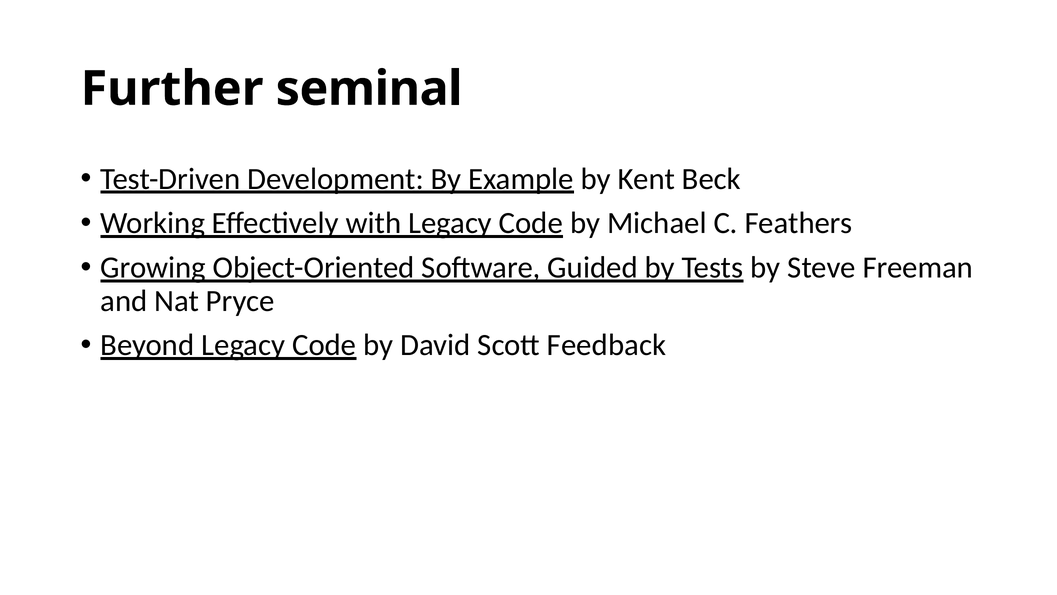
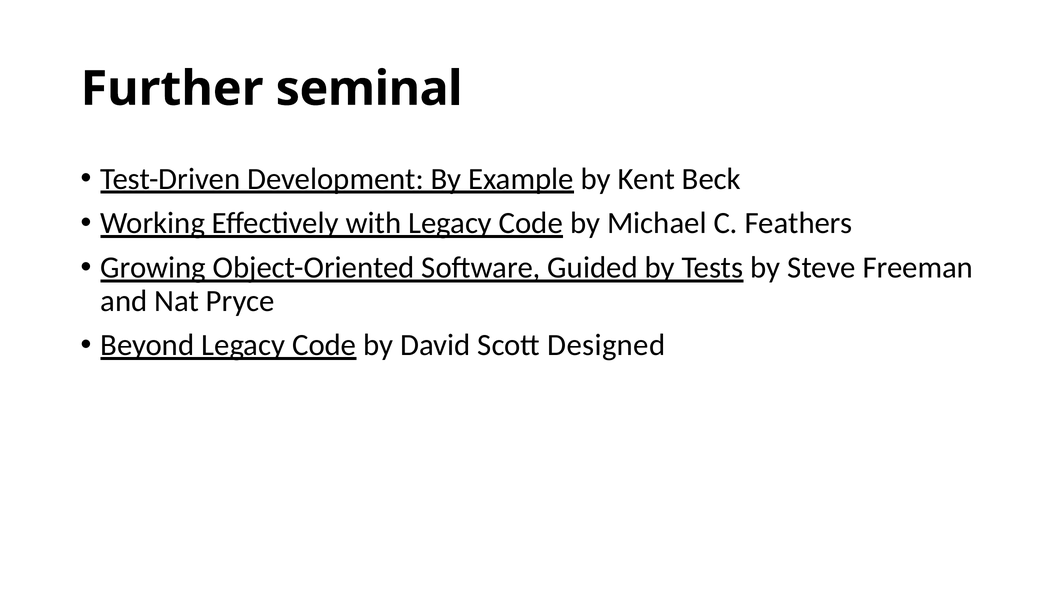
Feedback: Feedback -> Designed (606, 345)
